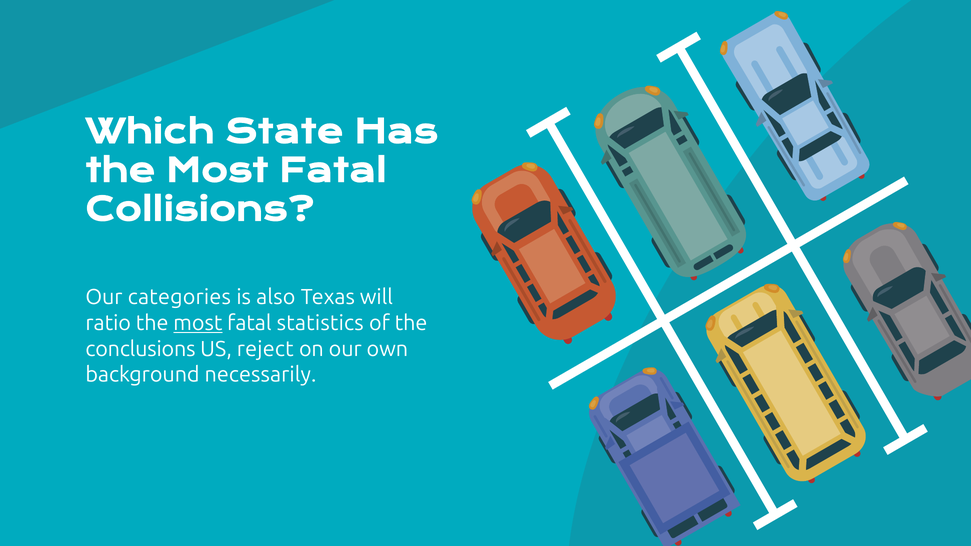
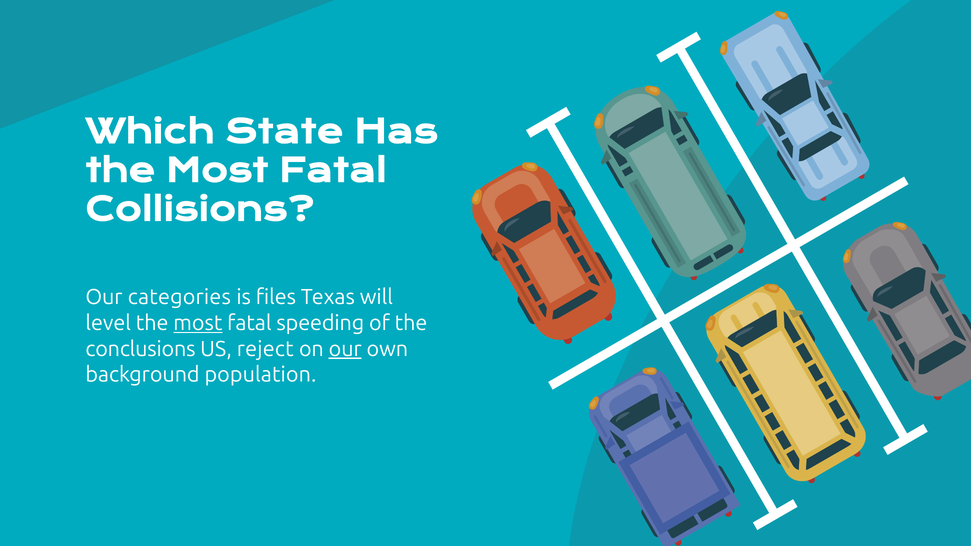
also: also -> files (276, 297)
ratio: ratio -> level (108, 323)
statistics: statistics -> speeding (320, 323)
our underline: none -> present (345, 349)
necessarily: necessarily -> population (260, 375)
